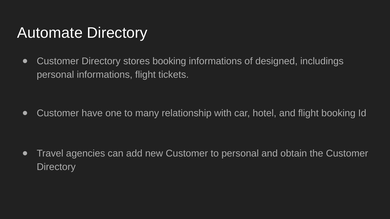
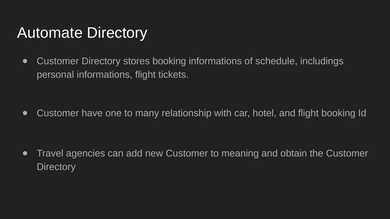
designed: designed -> schedule (276, 61)
to personal: personal -> meaning (240, 154)
